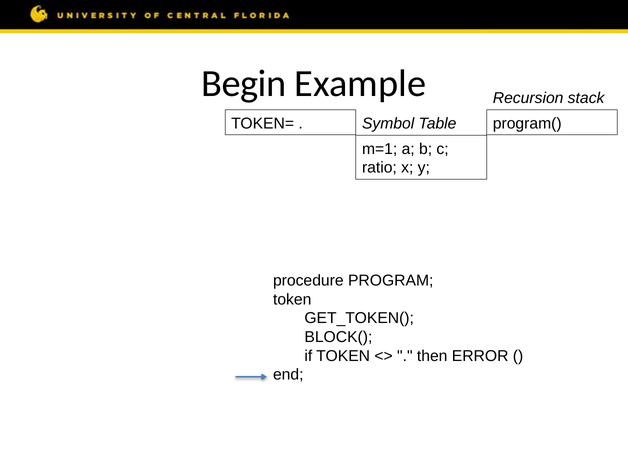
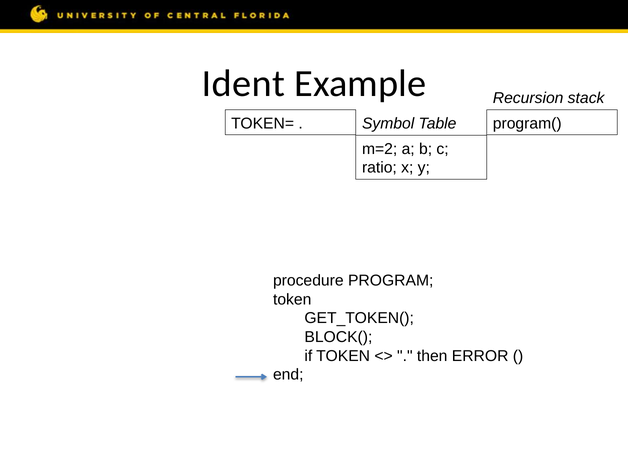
Begin: Begin -> Ident (243, 84)
m=1: m=1 -> m=2 (380, 149)
